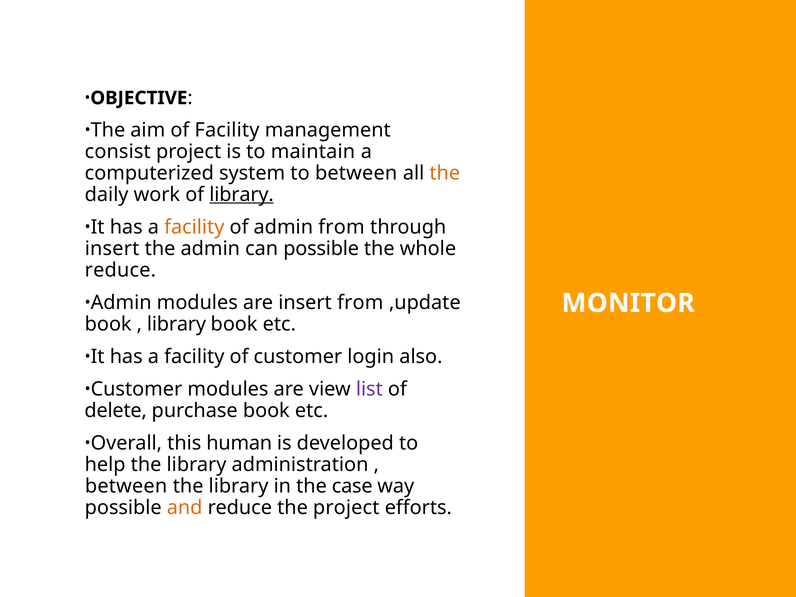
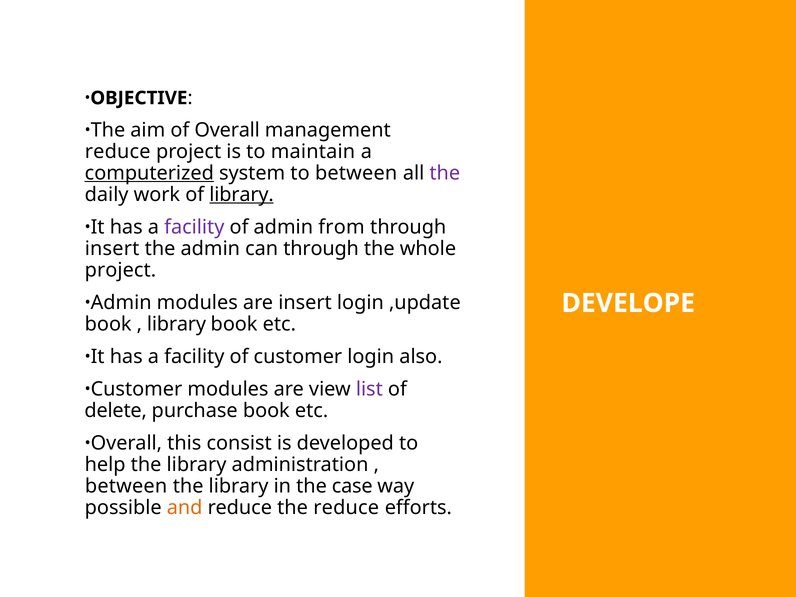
of Facility: Facility -> Overall (227, 130)
consist: consist -> reduce (118, 152)
computerized underline: none -> present (149, 173)
the colour: orange -> purple (445, 173)
facility colour: orange -> purple (194, 227)
can possible: possible -> through (321, 249)
reduce: reduce -> project (120, 270)
insert from: from -> login (360, 303)
MONITOR: MONITOR -> DEVELOPE (628, 303)
human: human -> consist (239, 443)
the project: project -> reduce (346, 508)
